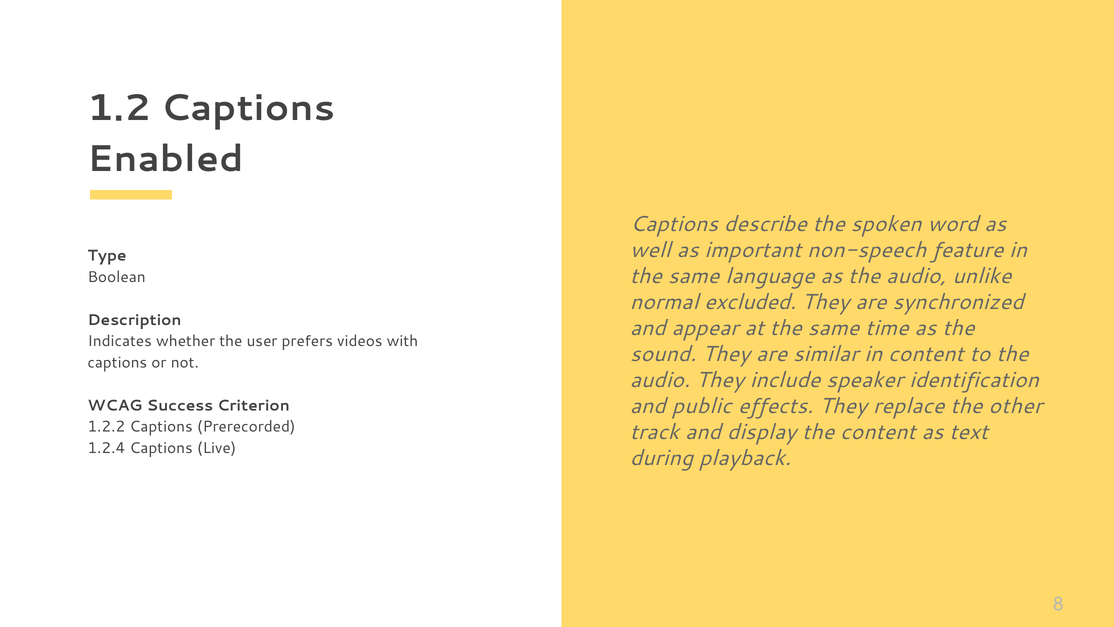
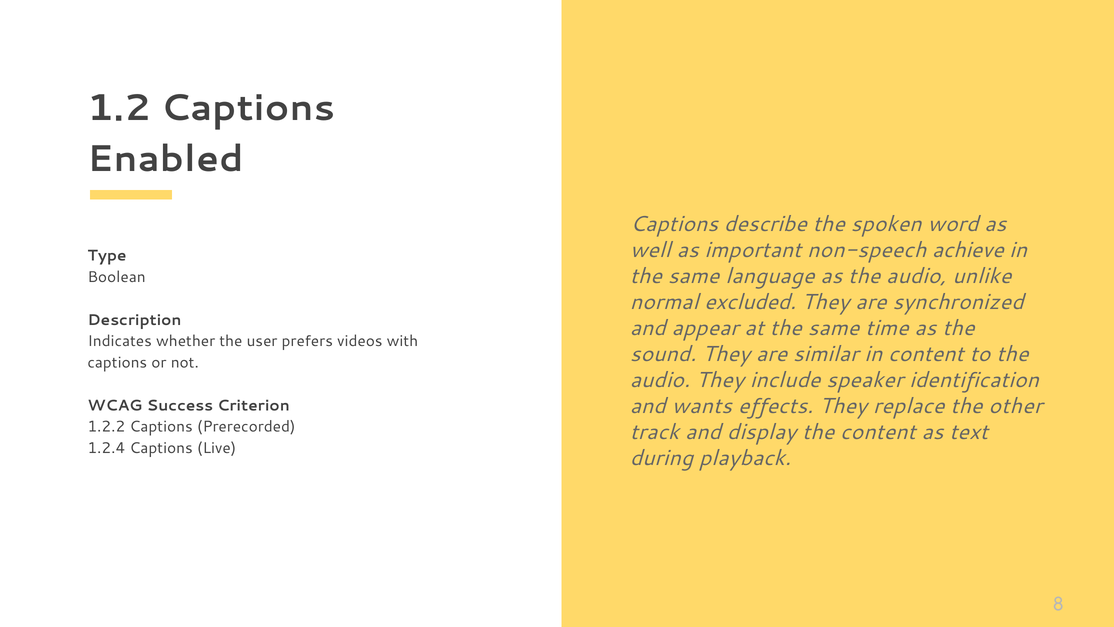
feature: feature -> achieve (968, 250)
public: public -> wants (702, 406)
